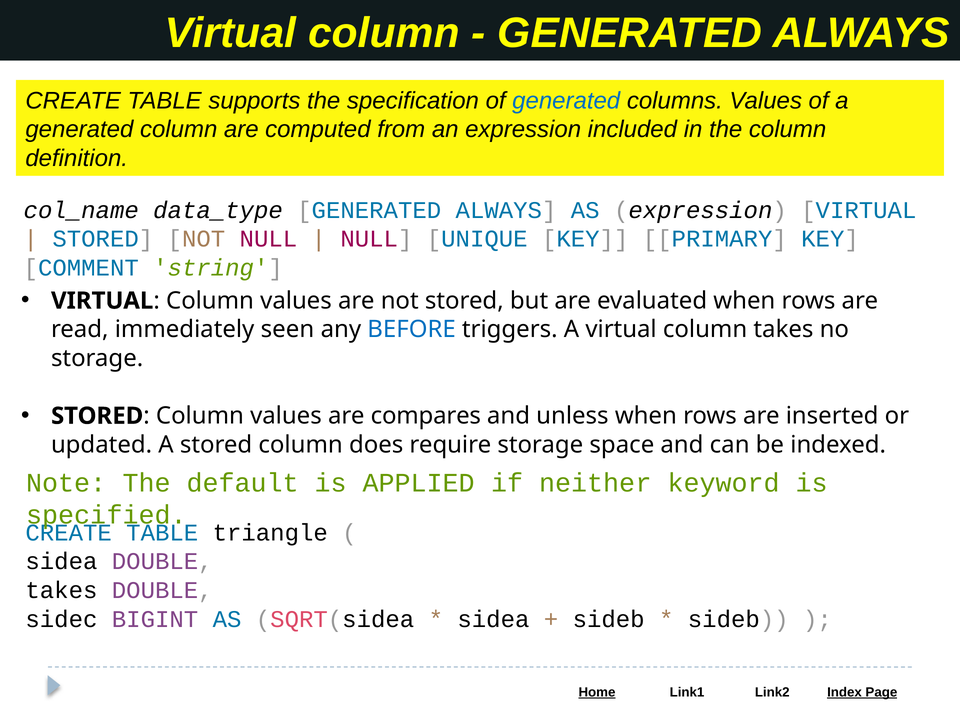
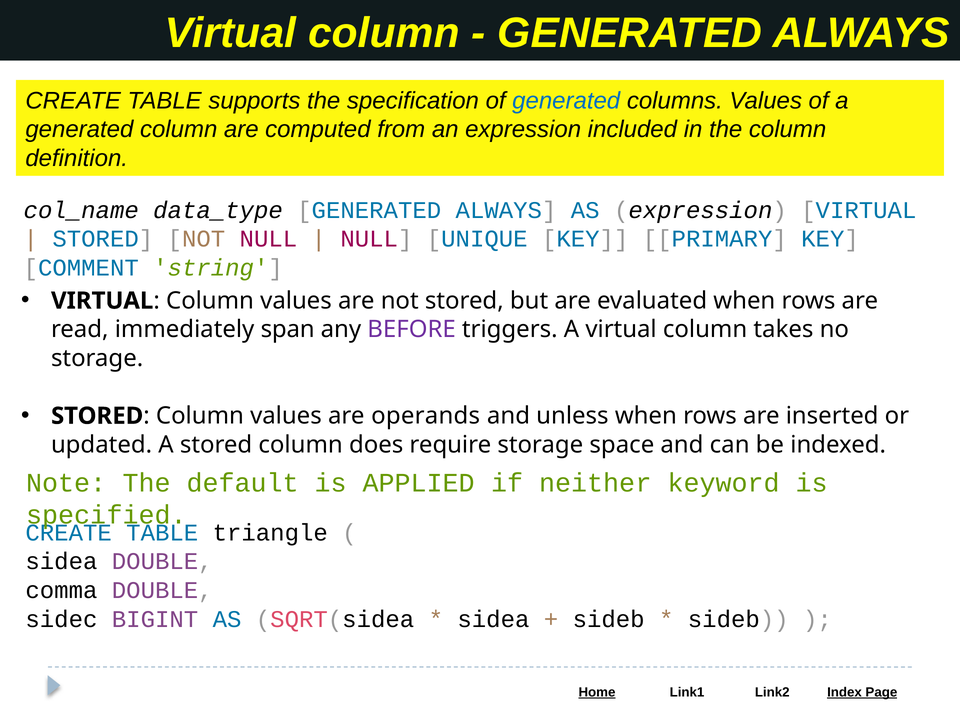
seen: seen -> span (288, 330)
BEFORE colour: blue -> purple (412, 330)
compares: compares -> operands (426, 416)
takes: takes -> comma (61, 590)
